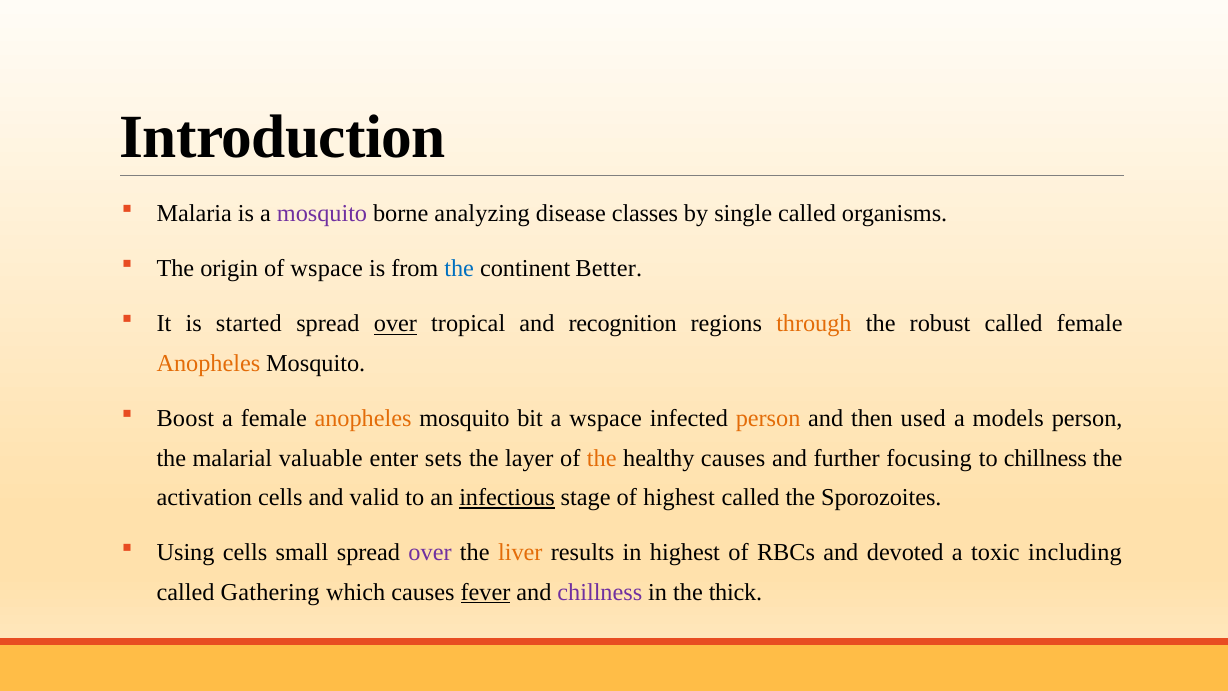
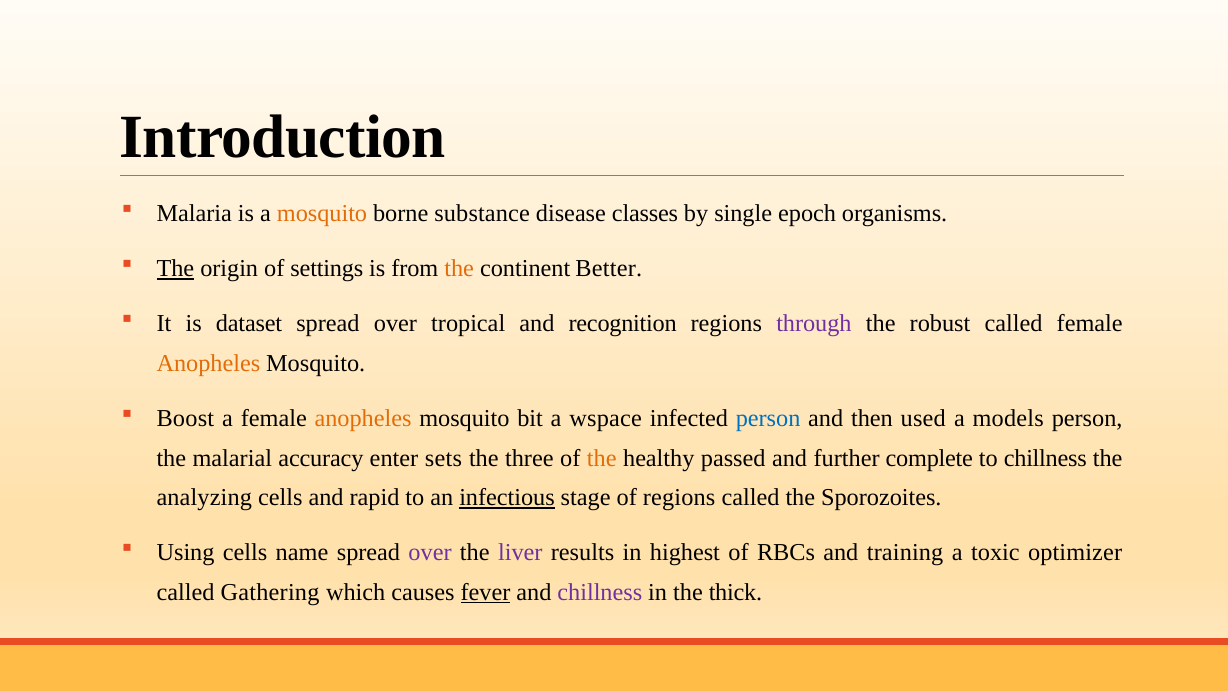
mosquito colour: purple -> orange (322, 213)
analyzing: analyzing -> substance (482, 213)
single called: called -> epoch (807, 213)
The underline: none -> present (175, 268)
of wspace: wspace -> settings (327, 268)
the colour: blue -> orange (459, 268)
started: started -> dataset (249, 324)
over underline: present -> none (395, 324)
through colour: orange -> purple (814, 324)
person colour: orange -> blue (768, 419)
valuable: valuable -> accuracy (321, 458)
layer: layer -> three (529, 458)
healthy causes: causes -> passed (733, 458)
focusing: focusing -> complete (929, 458)
activation: activation -> analyzing (204, 497)
valid: valid -> rapid (375, 497)
of highest: highest -> regions (679, 497)
small: small -> name (302, 553)
liver colour: orange -> purple (520, 553)
devoted: devoted -> training (905, 553)
including: including -> optimizer (1075, 553)
